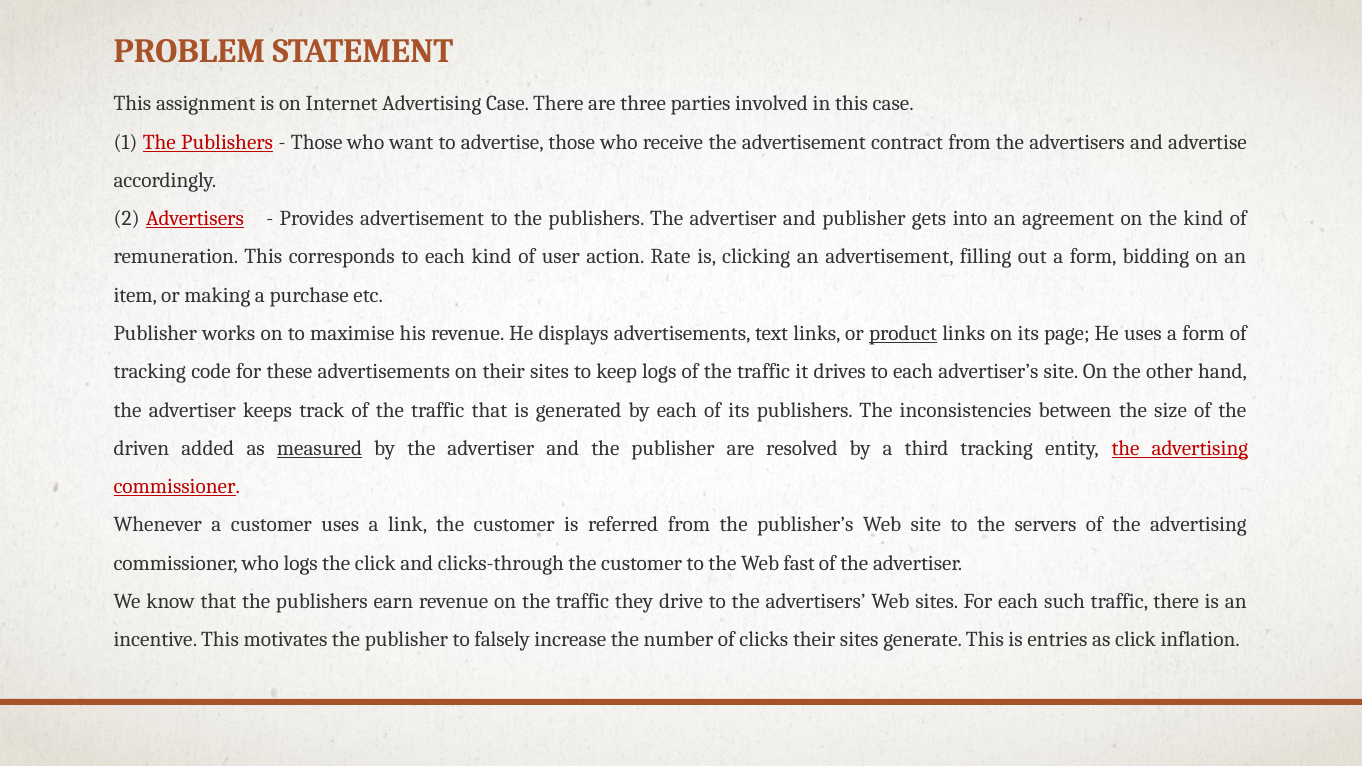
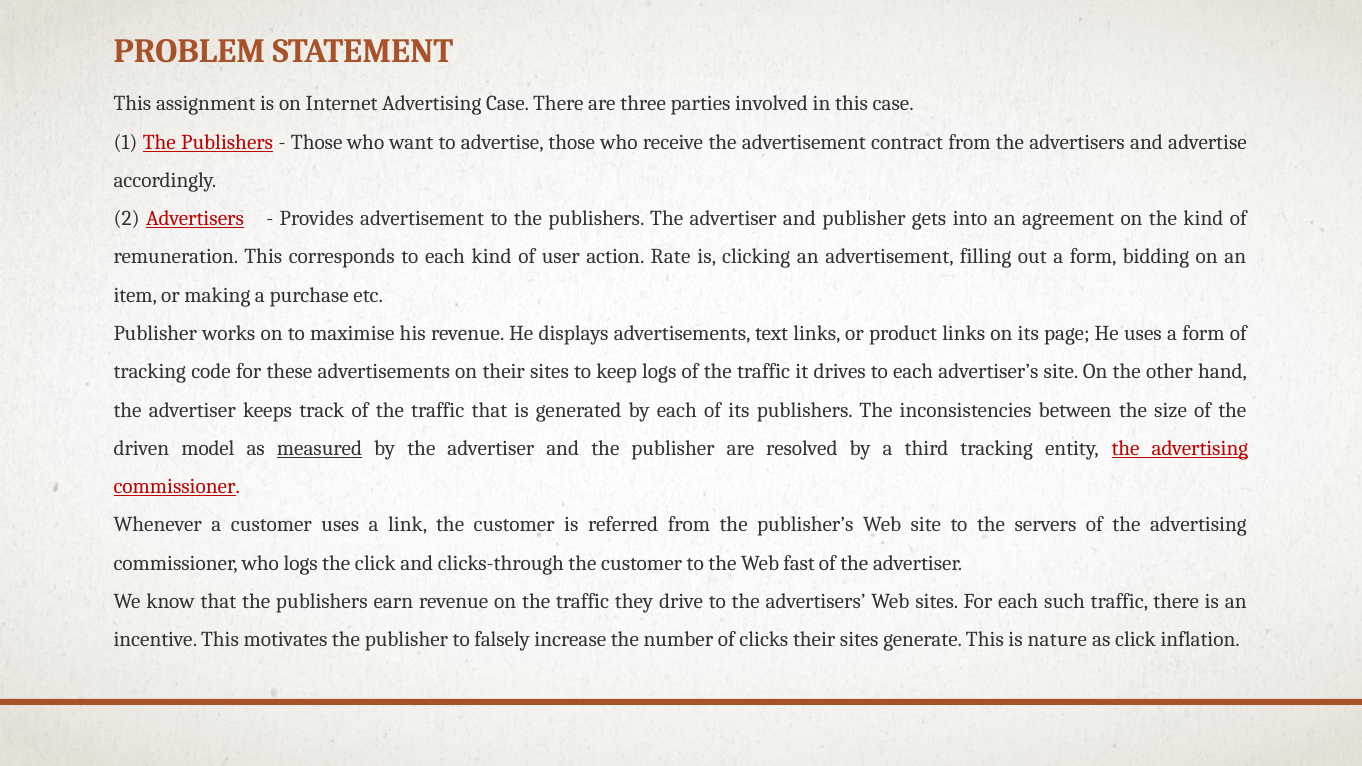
product underline: present -> none (903, 334)
added: added -> model (208, 448)
entries: entries -> nature (1057, 640)
